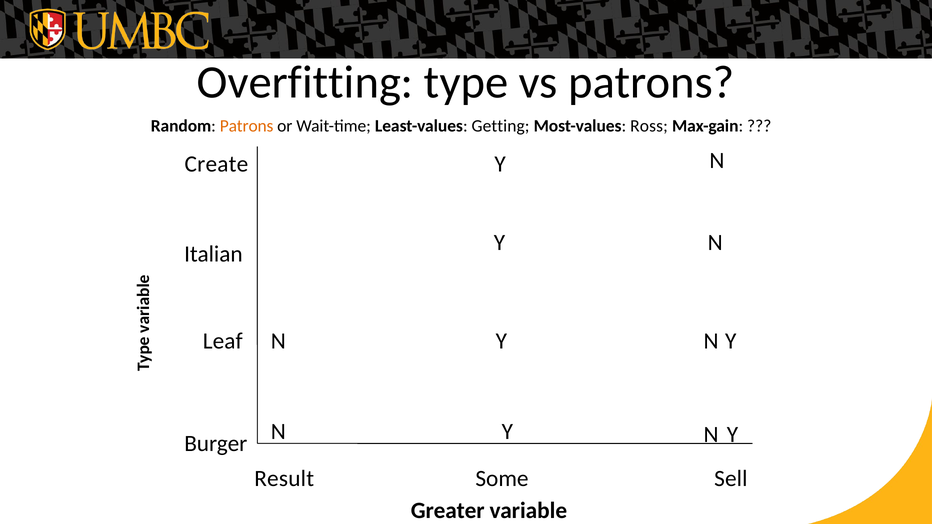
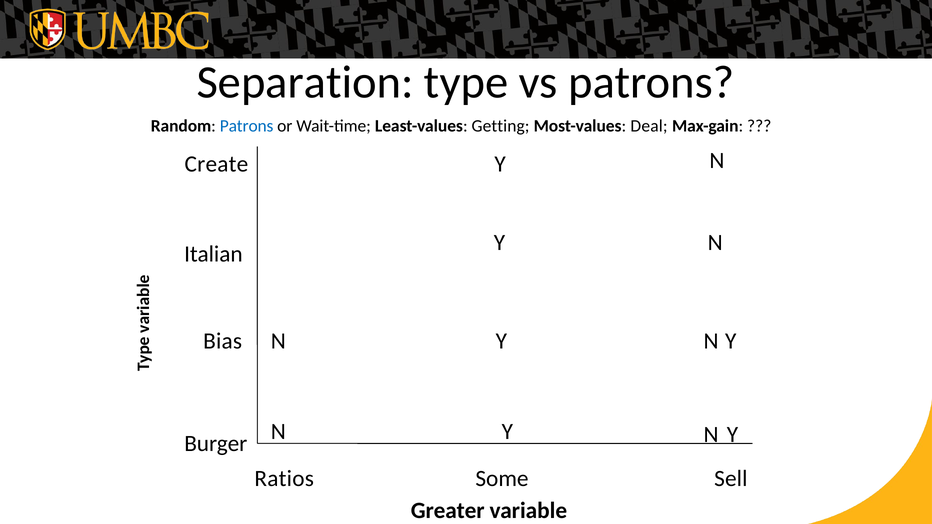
Overfitting: Overfitting -> Separation (305, 82)
Patrons colour: orange -> blue (247, 126)
Ross: Ross -> Deal (649, 126)
Leaf: Leaf -> Bias (223, 341)
Result: Result -> Ratios (284, 479)
